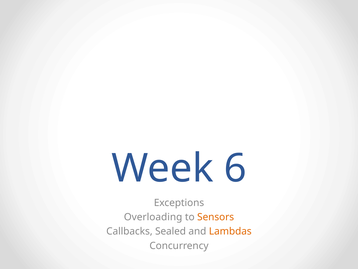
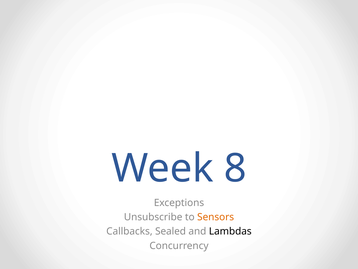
6: 6 -> 8 (235, 168)
Overloading: Overloading -> Unsubscribe (153, 217)
Lambdas colour: orange -> black (230, 231)
